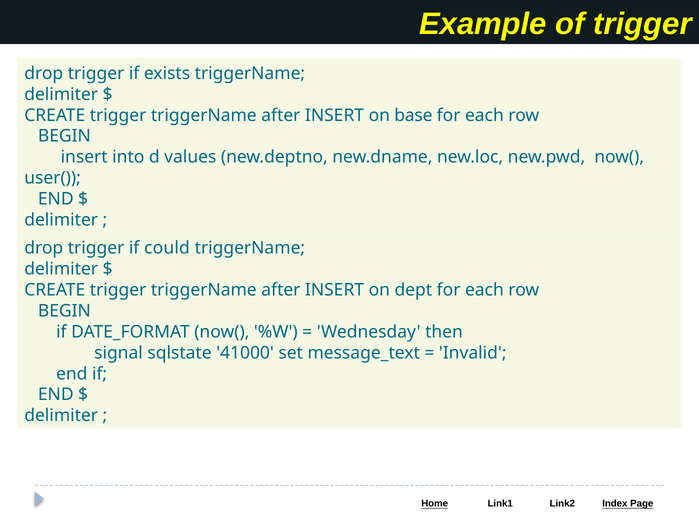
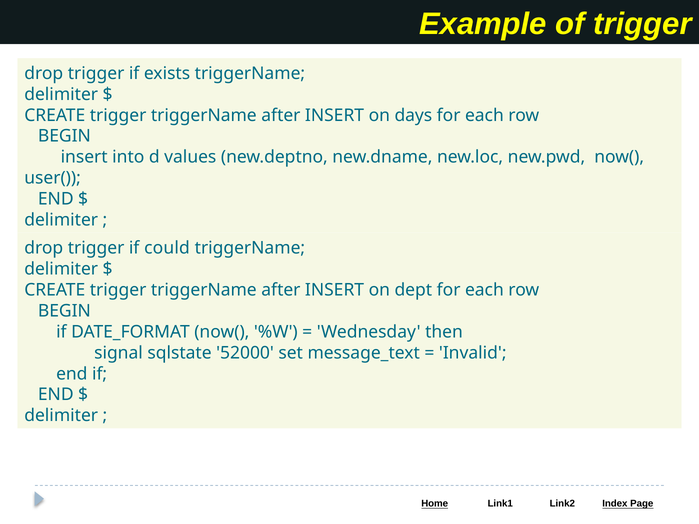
base: base -> days (413, 115)
41000: 41000 -> 52000 (245, 353)
